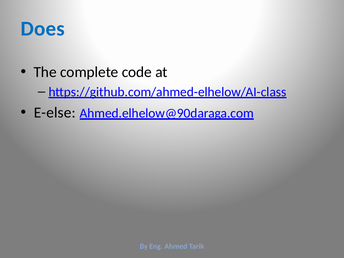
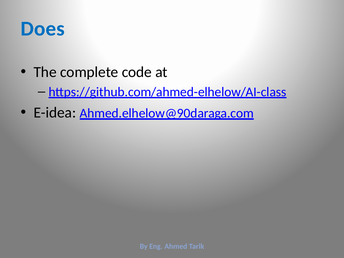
E-else: E-else -> E-idea (55, 113)
